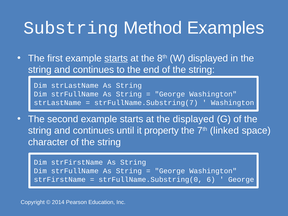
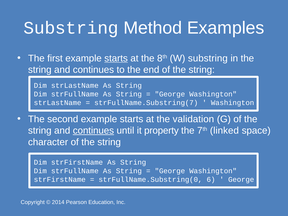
W displayed: displayed -> substring (208, 58)
the displayed: displayed -> validation (193, 119)
continues underline: none -> present (93, 131)
